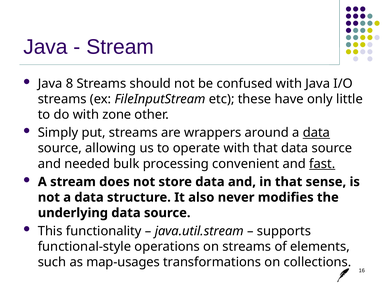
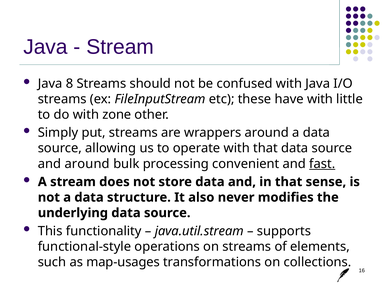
have only: only -> with (320, 99)
data underline: present -> none (316, 133)
and needed: needed -> around (87, 164)
